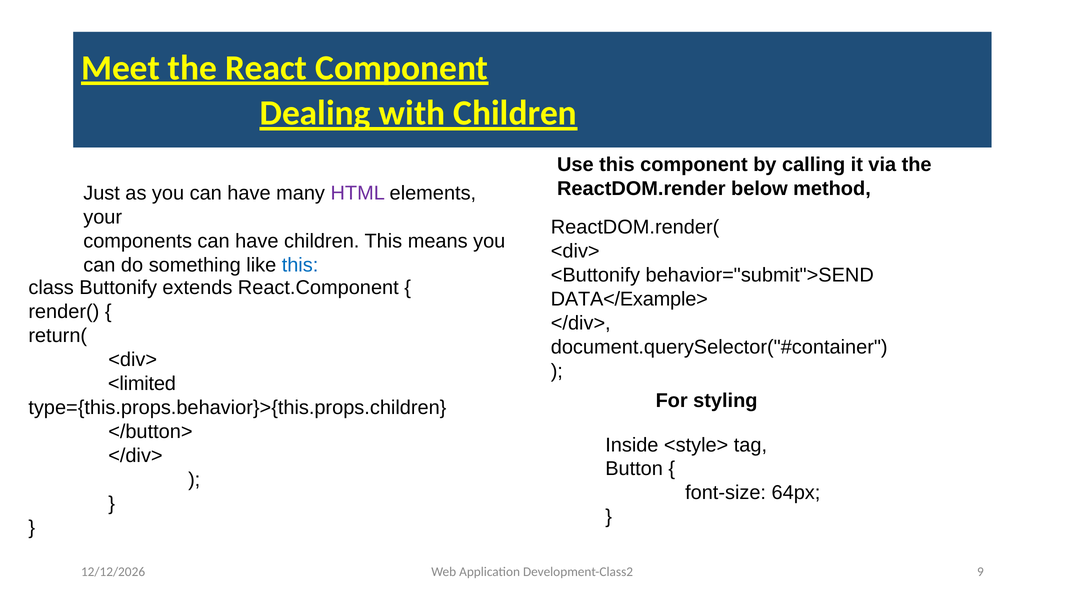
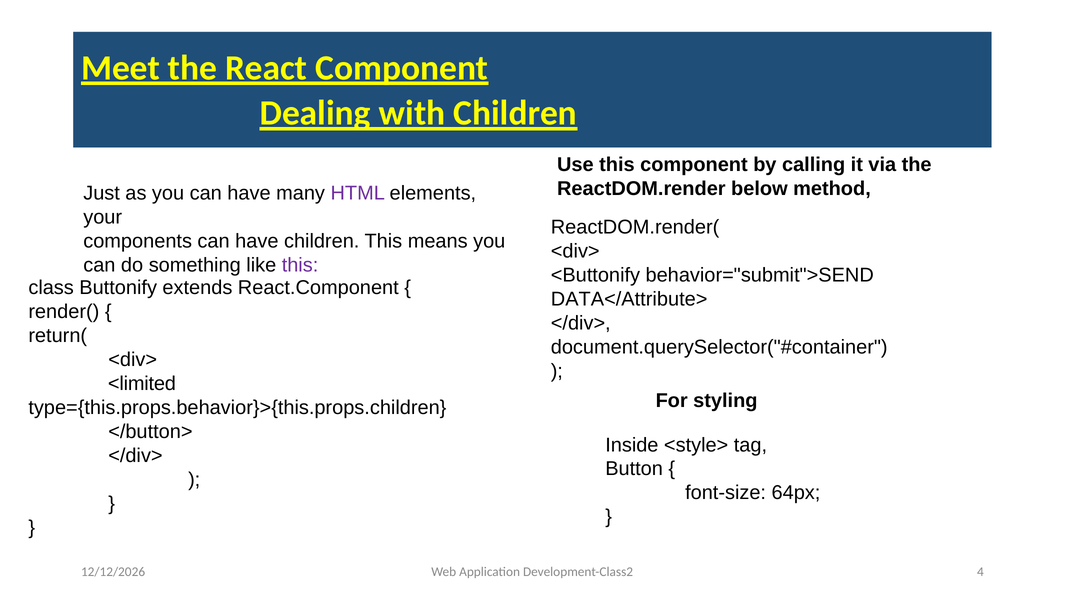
this colour: blue -> purple (300, 265)
DATA</Example>: DATA</Example> -> DATA</Attribute> (629, 299)
9: 9 -> 4 (980, 572)
